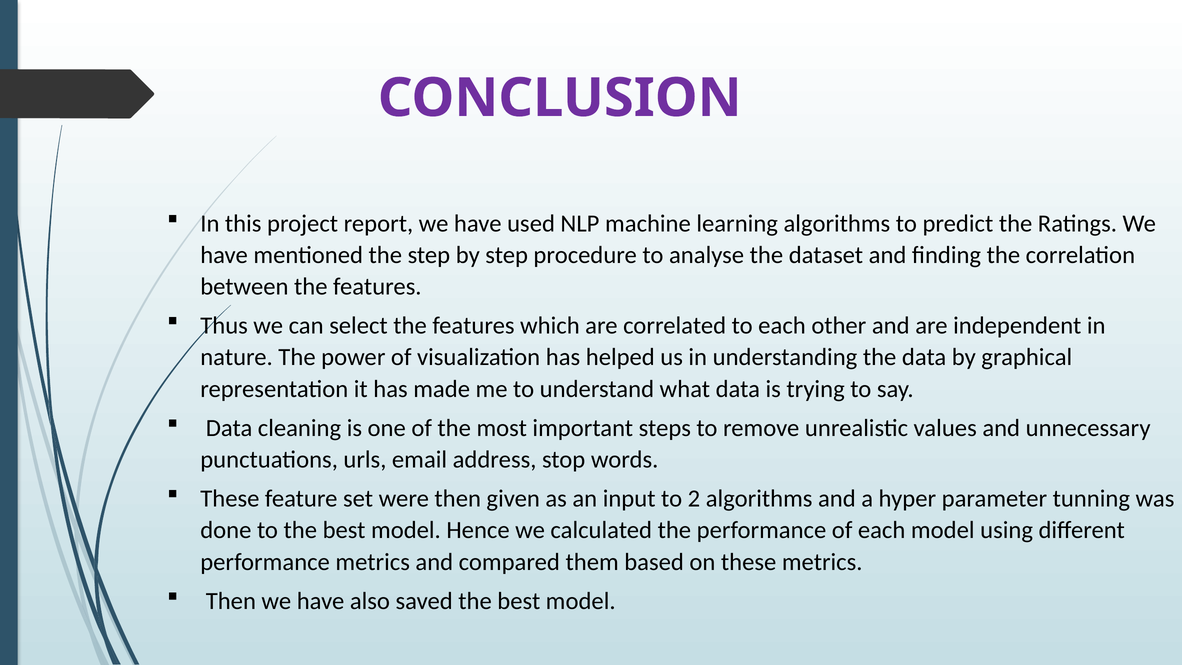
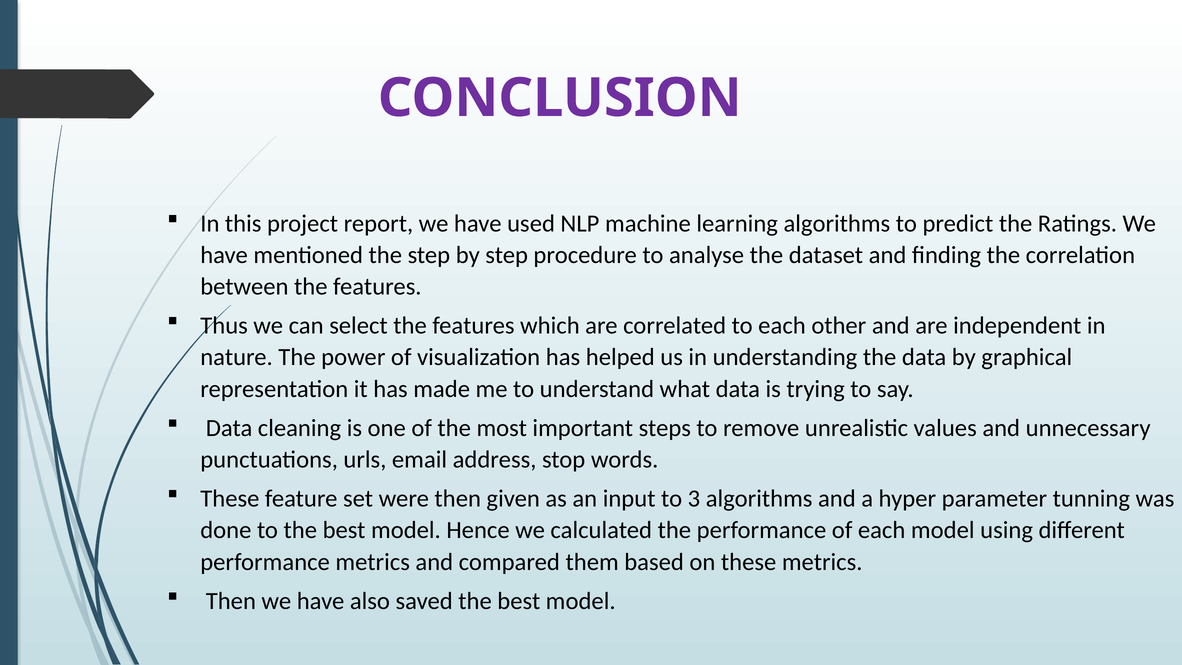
2: 2 -> 3 (694, 499)
